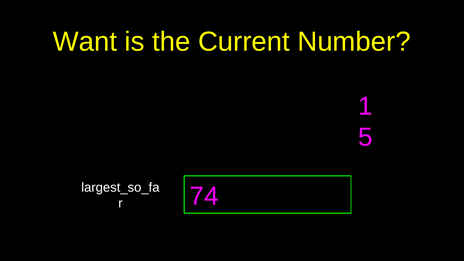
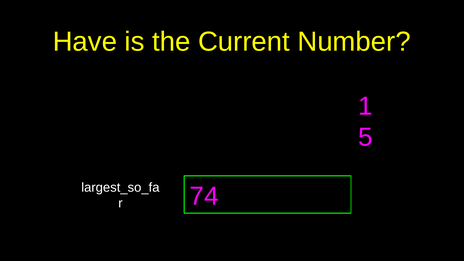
Want: Want -> Have (85, 42)
